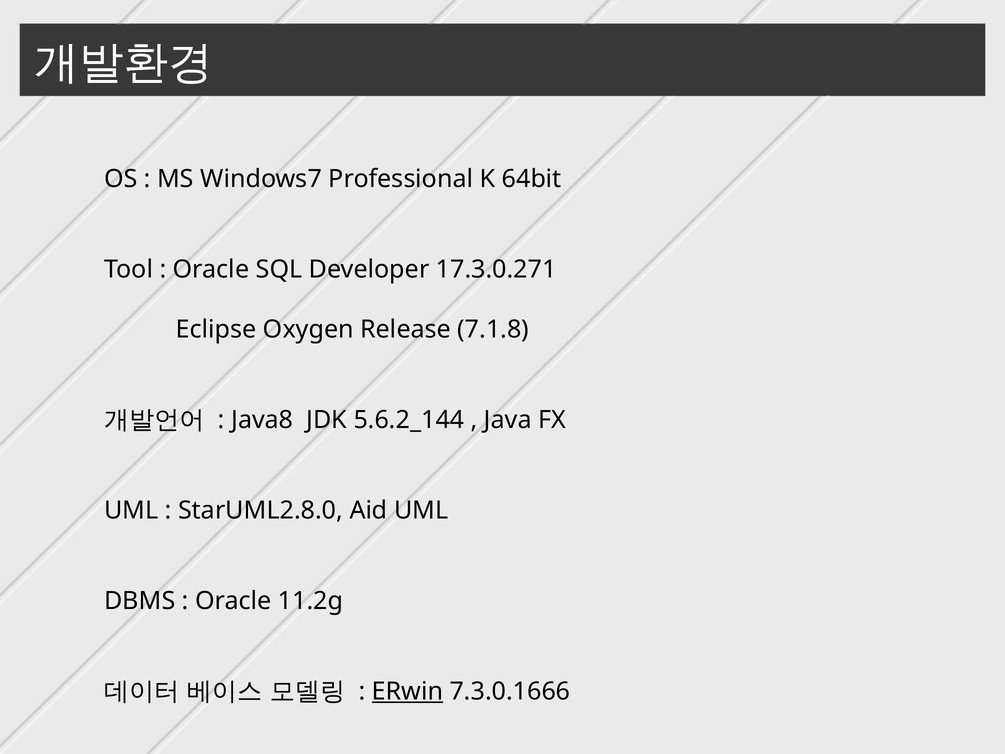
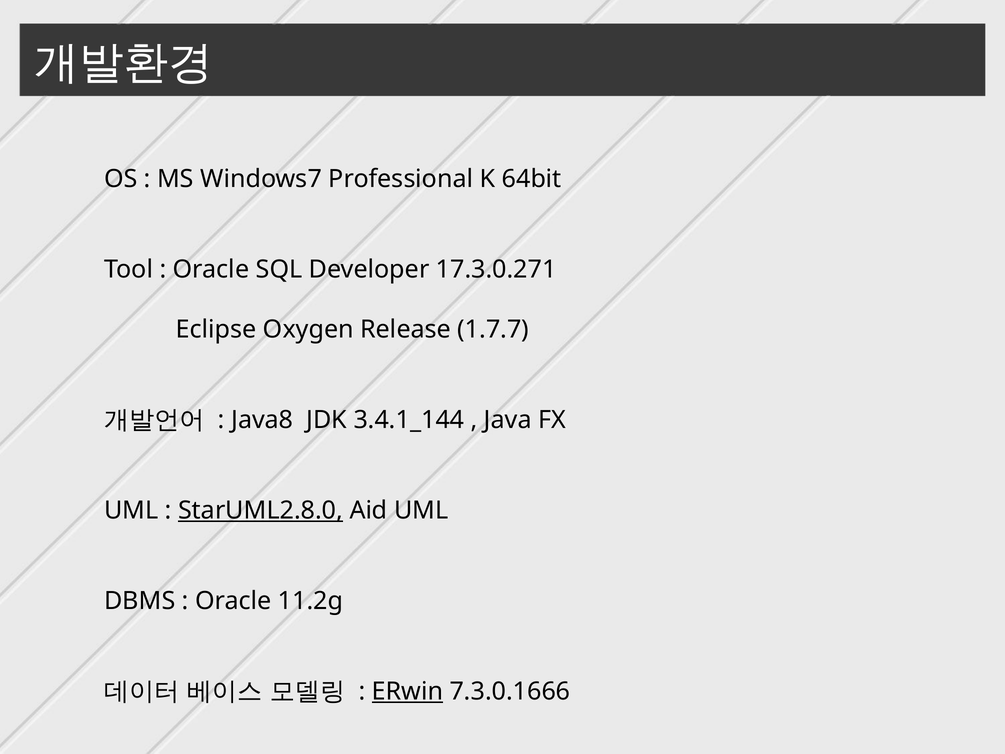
7.1.8: 7.1.8 -> 1.7.7 (493, 330)
5.6.2_144: 5.6.2_144 -> 3.4.1_144 (409, 420)
StarUML2.8.0 underline: none -> present (261, 510)
